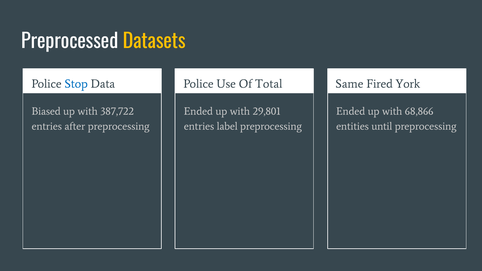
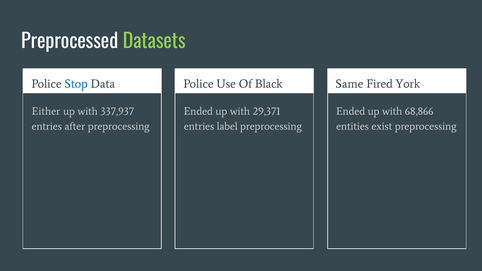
Datasets colour: yellow -> light green (154, 42)
Total: Total -> Black (269, 84)
Biased: Biased -> Either (46, 111)
387,722: 387,722 -> 337,937 (117, 111)
29,801: 29,801 -> 29,371 (267, 111)
until: until -> exist (382, 126)
